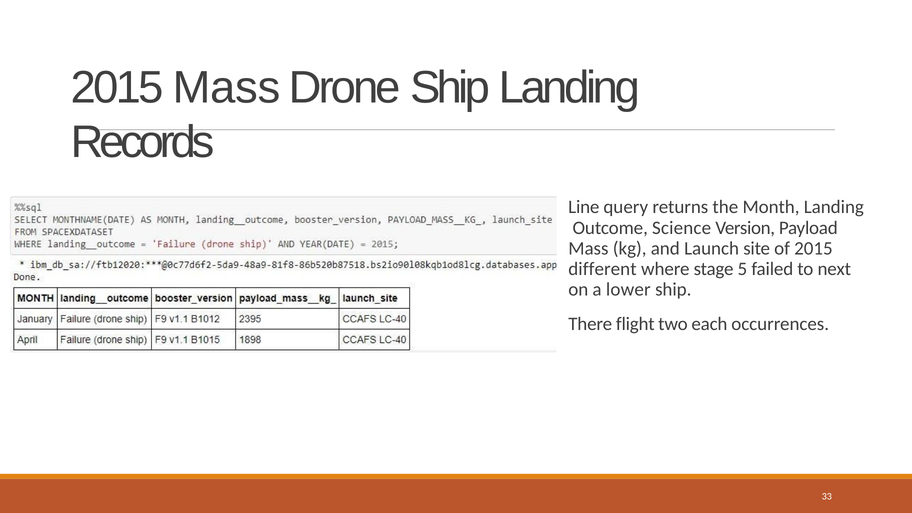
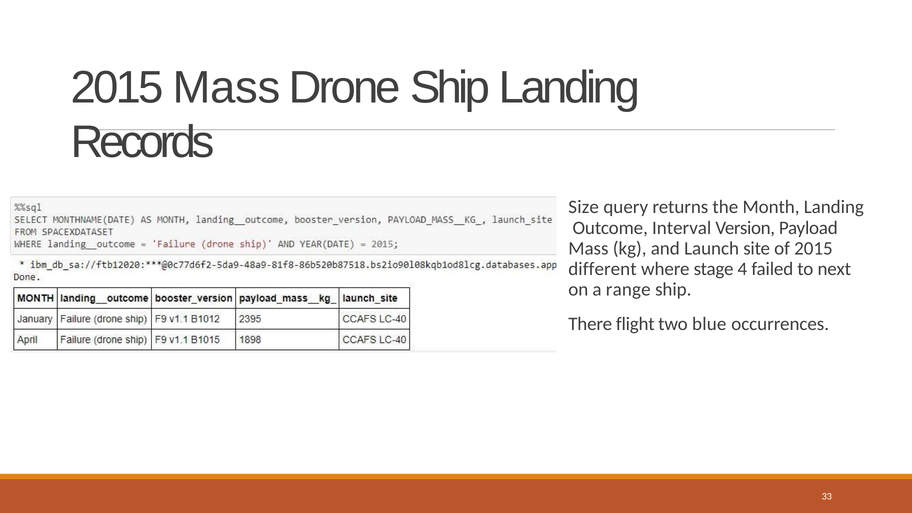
Line: Line -> Size (584, 207)
Science: Science -> Interval (682, 228)
5: 5 -> 4 (742, 269)
lower: lower -> range (628, 289)
each: each -> blue (709, 324)
